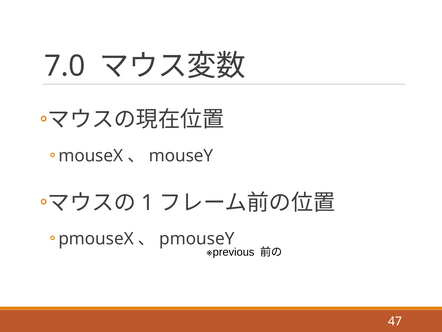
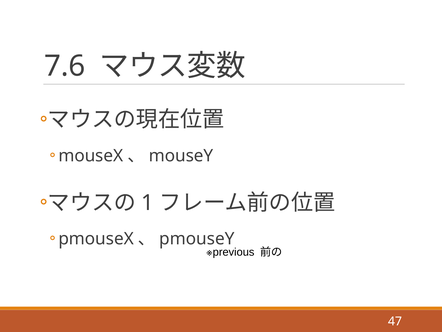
7.0: 7.0 -> 7.6 (65, 66)
